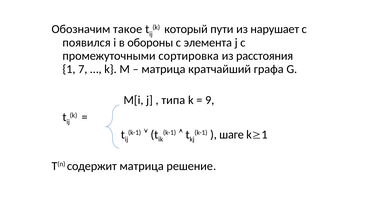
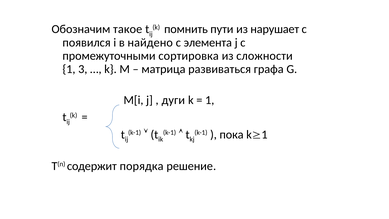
который: который -> помнить (186, 29)
обороны: обороны -> найдено (150, 43)
расстояния: расстояния -> сложности (264, 56)
7: 7 -> 3 (83, 69)
кратчайший: кратчайший -> развиваться (220, 69)
типа: типа -> дуги (173, 100)
9: 9 -> 1 (210, 100)
шаге: шаге -> пока (232, 134)
содержит матрица: матрица -> порядка (142, 166)
